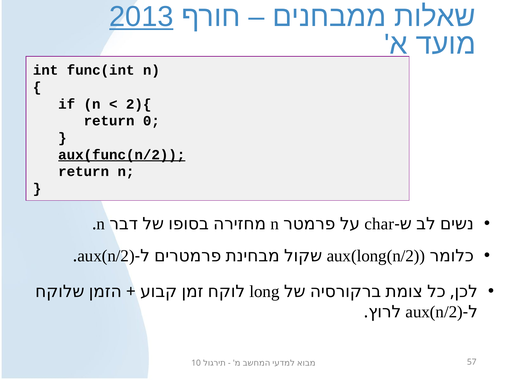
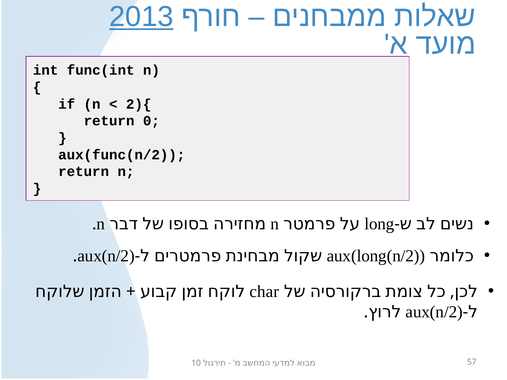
aux(func(n/2 underline: present -> none (122, 155)
char: char -> long (379, 224)
long: long -> char (264, 292)
